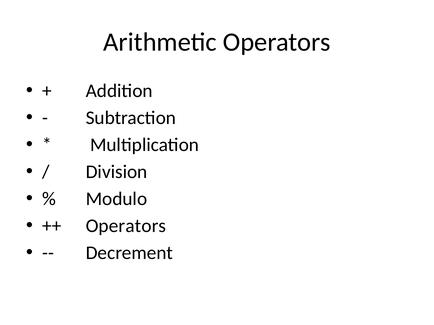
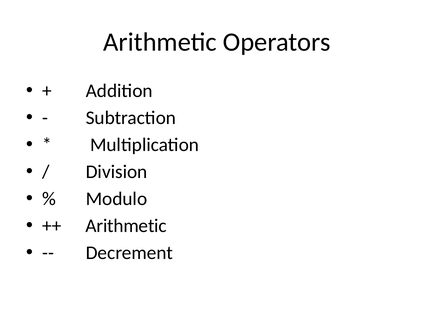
Operators: Operators -> Arithmetic (126, 226)
